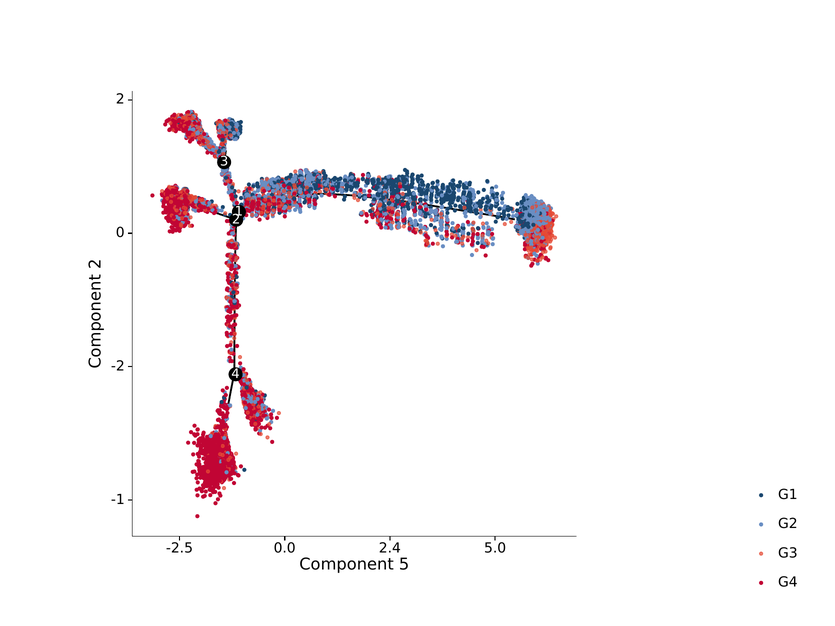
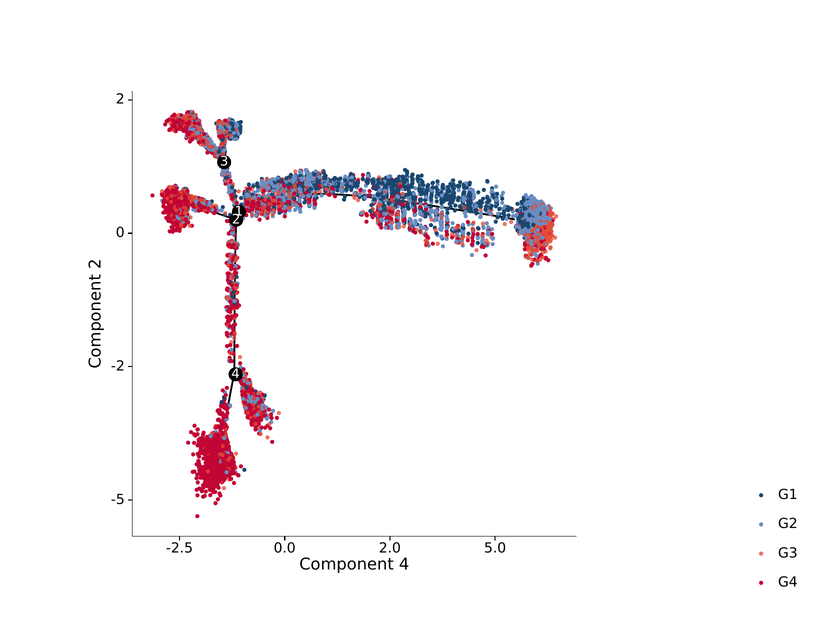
-1: -1 -> -5 (118, 500)
2.4: 2.4 -> 2.0 (390, 549)
Component 5: 5 -> 4 (404, 565)
